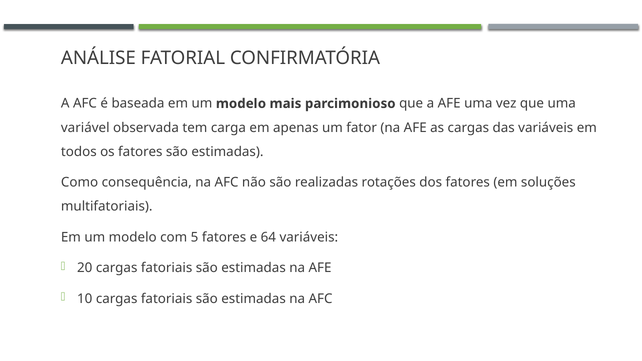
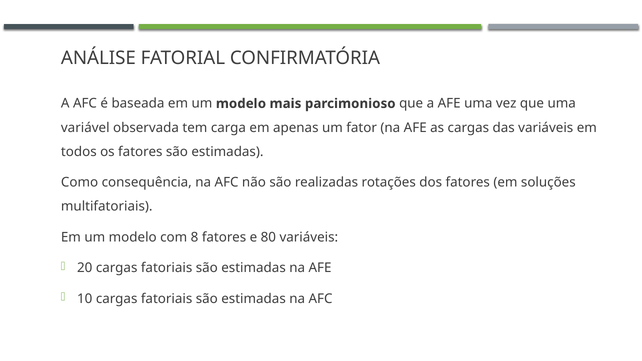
5: 5 -> 8 (195, 237)
64: 64 -> 80 (268, 237)
